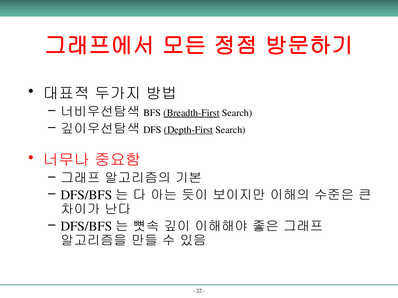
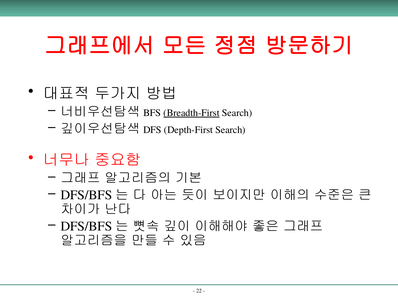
Depth-First underline: present -> none (188, 130)
